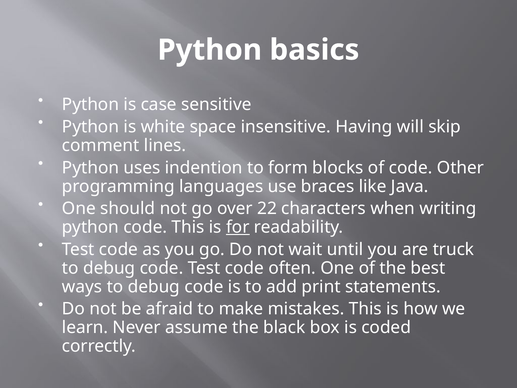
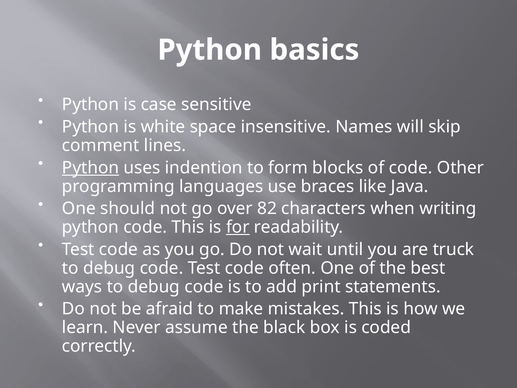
Having: Having -> Names (364, 127)
Python underline: none -> present (91, 168)
22: 22 -> 82 (267, 208)
